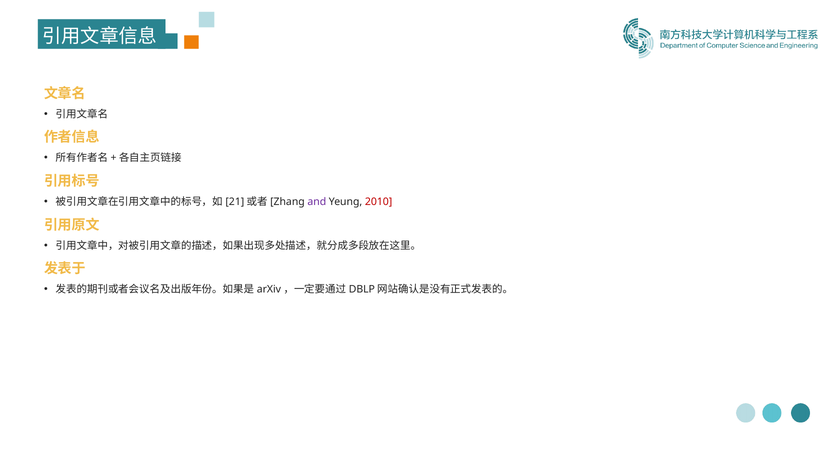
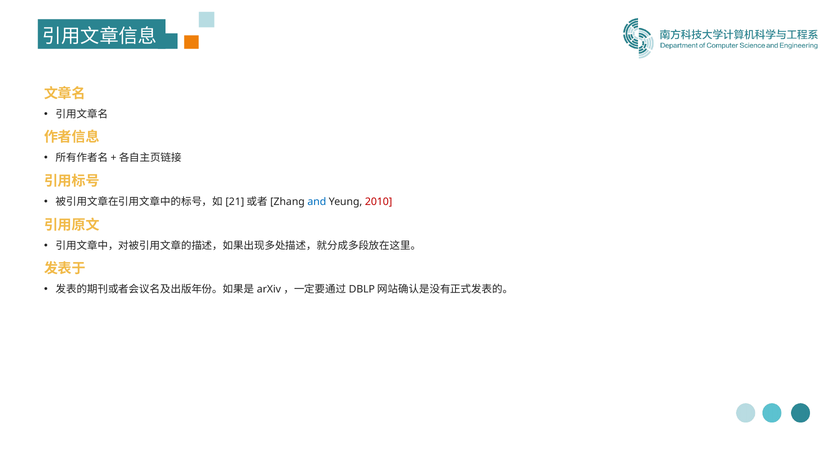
and colour: purple -> blue (317, 202)
